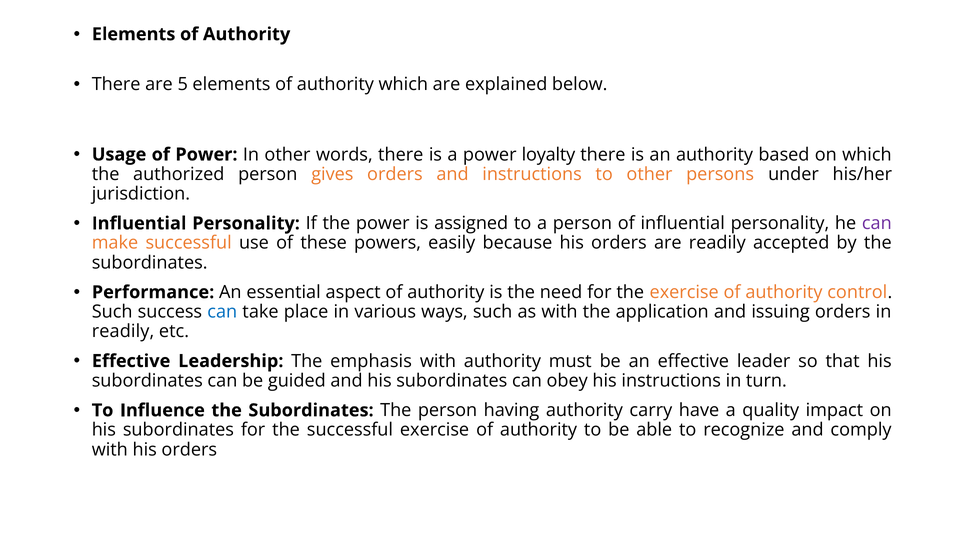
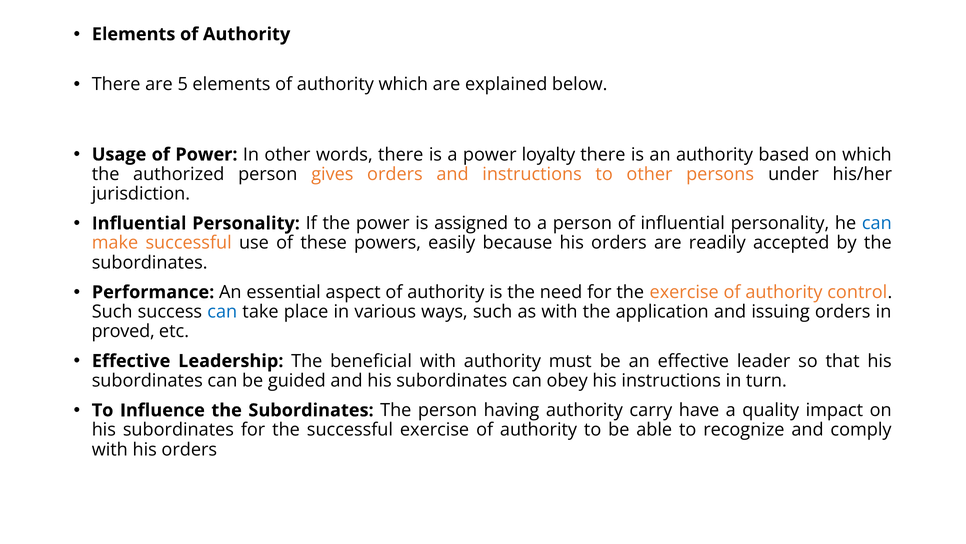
can colour: purple -> blue (877, 223)
readily: readily -> proved (123, 331)
emphasis: emphasis -> beneficial (371, 361)
